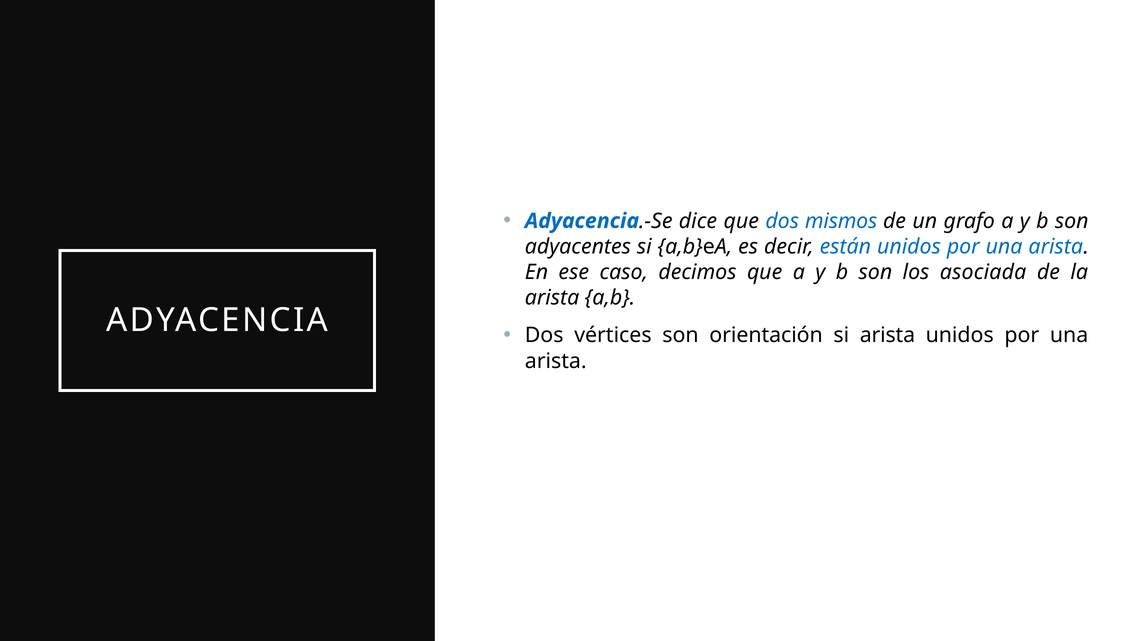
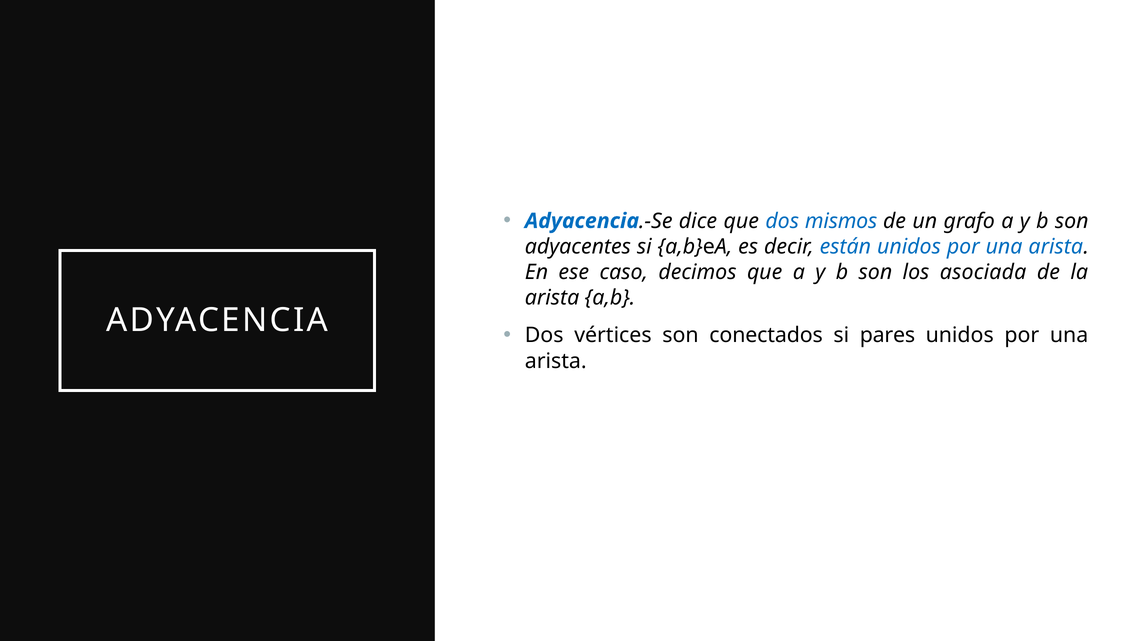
orientación: orientación -> conectados (766, 335)
si arista: arista -> pares (887, 335)
